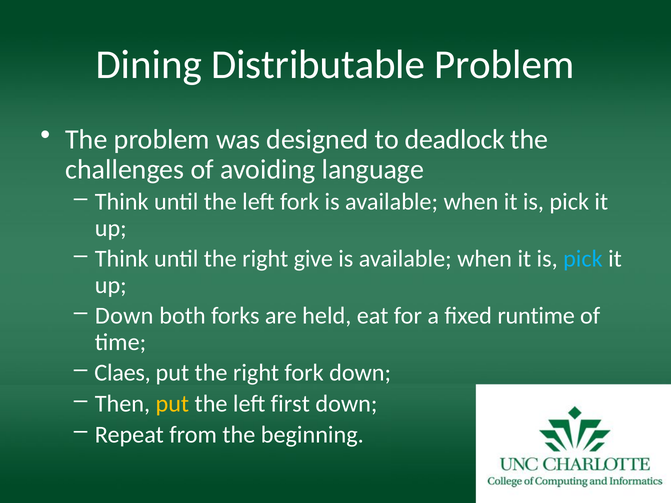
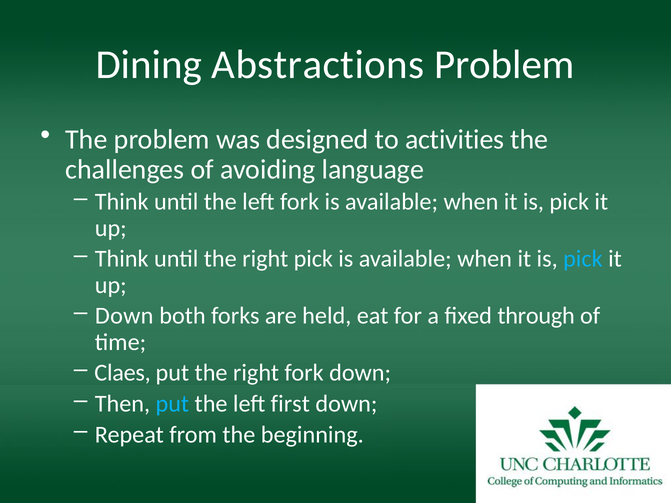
Distributable: Distributable -> Abstractions (318, 65)
deadlock: deadlock -> activities (455, 140)
right give: give -> pick (313, 259)
runtime: runtime -> through (536, 316)
put colour: yellow -> light blue (172, 404)
